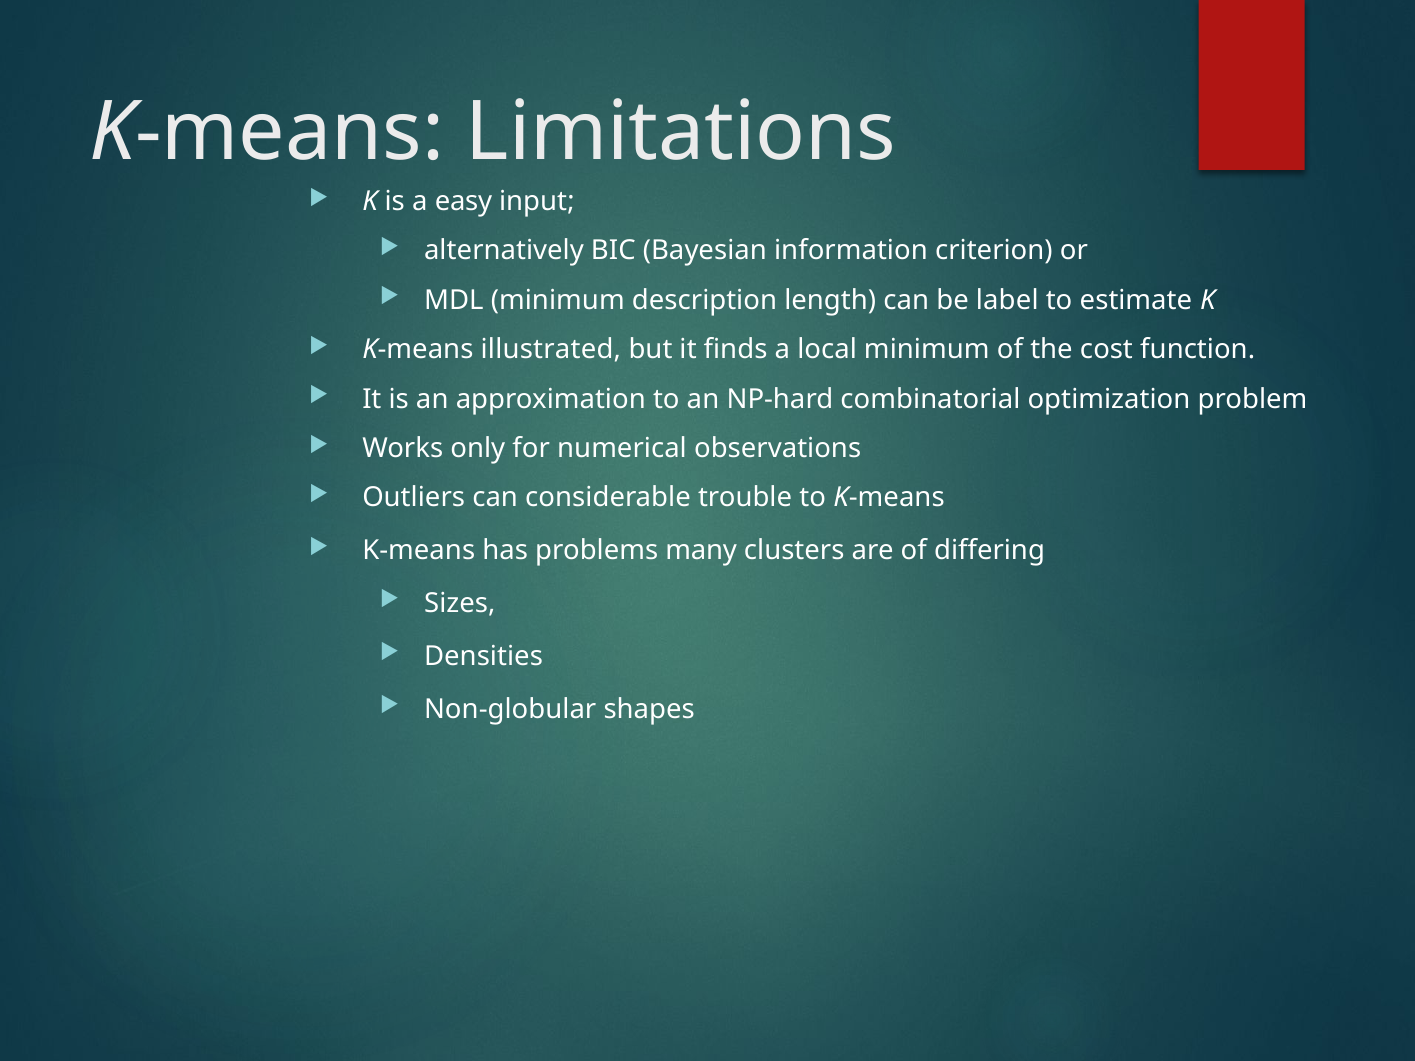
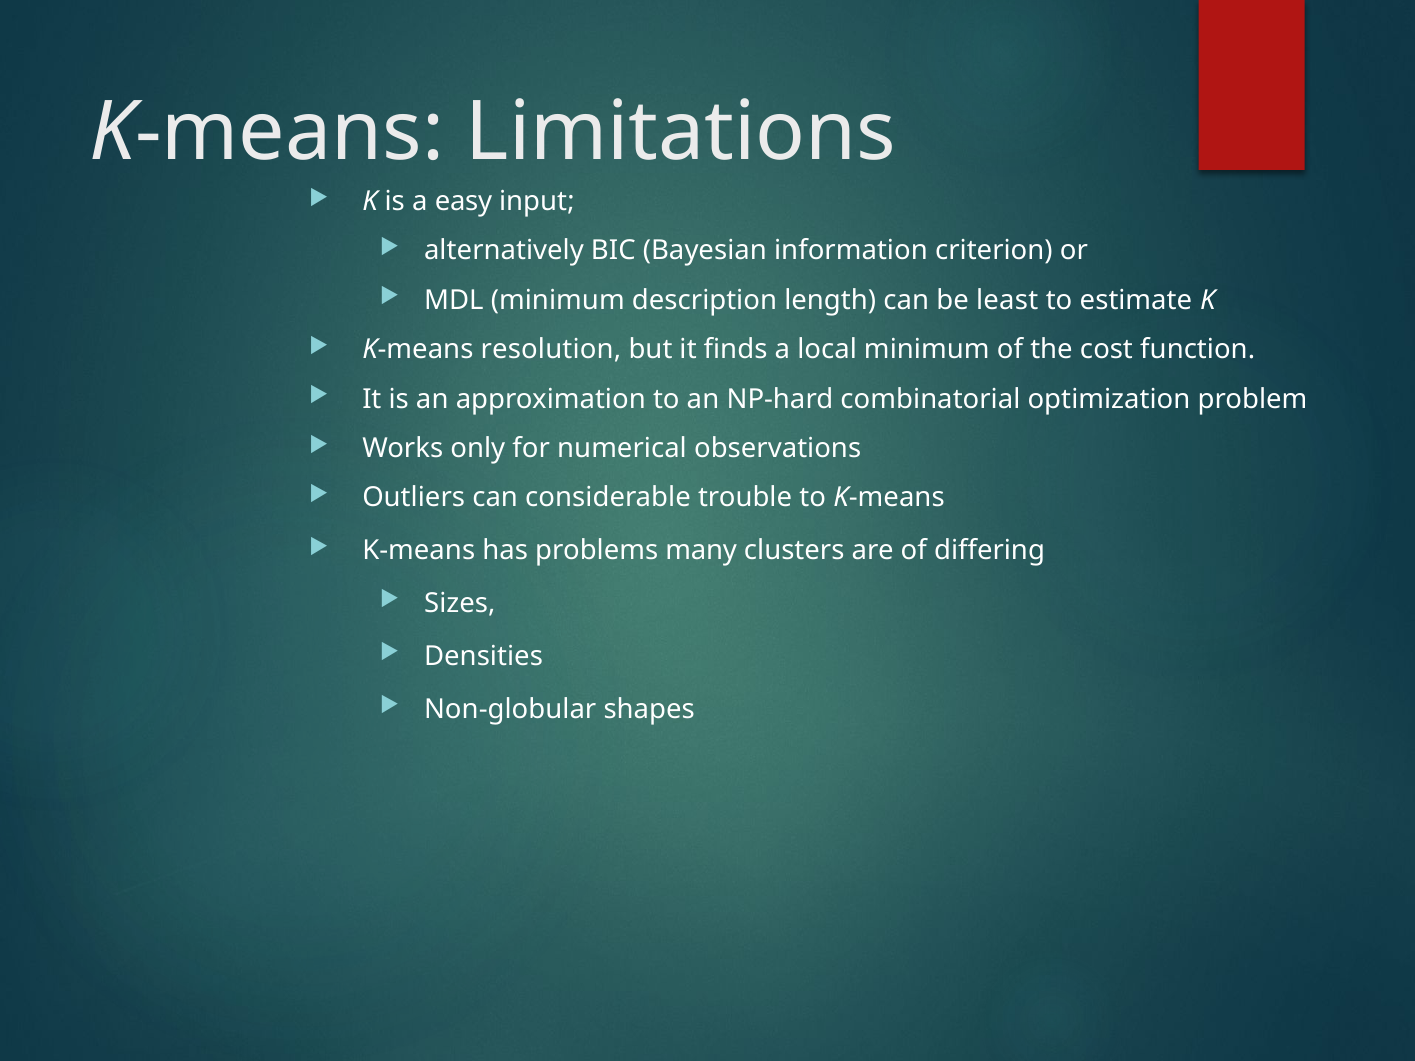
label: label -> least (1007, 300)
illustrated: illustrated -> resolution (551, 350)
